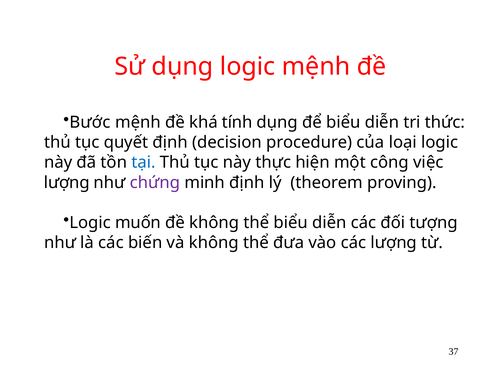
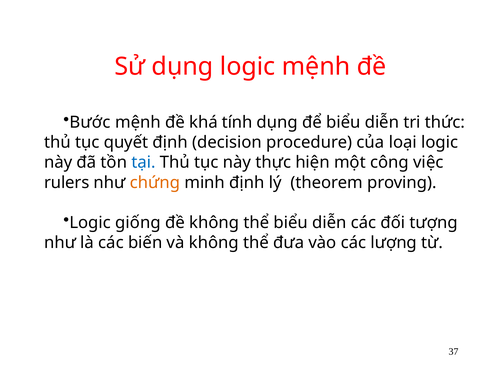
lượng: lượng -> rulers (67, 182)
chứng colour: purple -> orange (155, 182)
muốn: muốn -> giống (138, 222)
